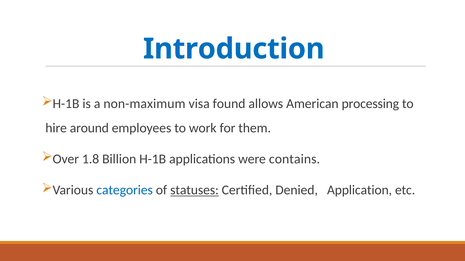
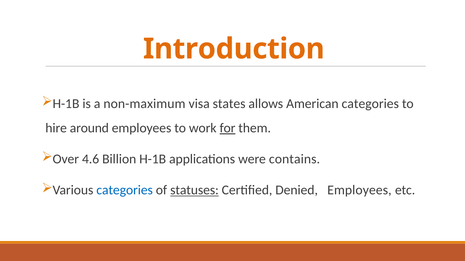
Introduction colour: blue -> orange (234, 49)
found: found -> states (229, 104)
American processing: processing -> categories (370, 104)
for underline: none -> present (228, 128)
1.8: 1.8 -> 4.6 (91, 159)
Denied Application: Application -> Employees (359, 191)
